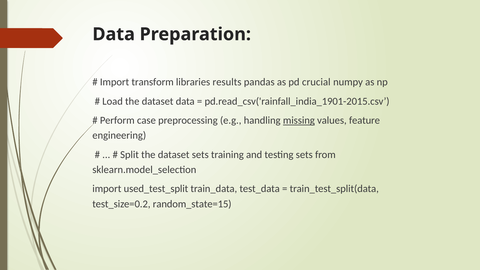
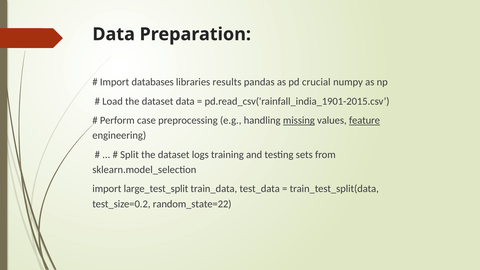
transform: transform -> databases (153, 82)
feature underline: none -> present (364, 120)
dataset sets: sets -> logs (200, 155)
used_test_split: used_test_split -> large_test_split (156, 189)
random_state=15: random_state=15 -> random_state=22 (192, 204)
